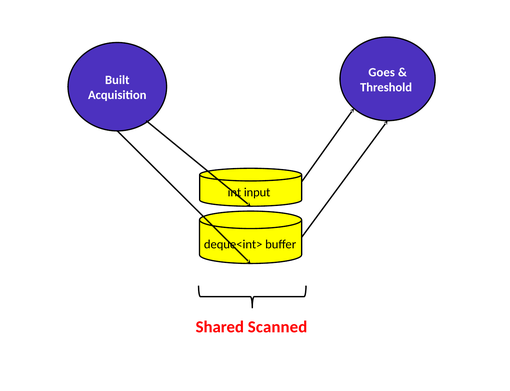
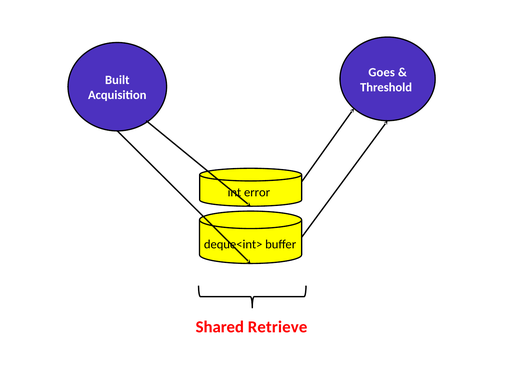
input: input -> error (257, 192)
Scanned: Scanned -> Retrieve (278, 327)
